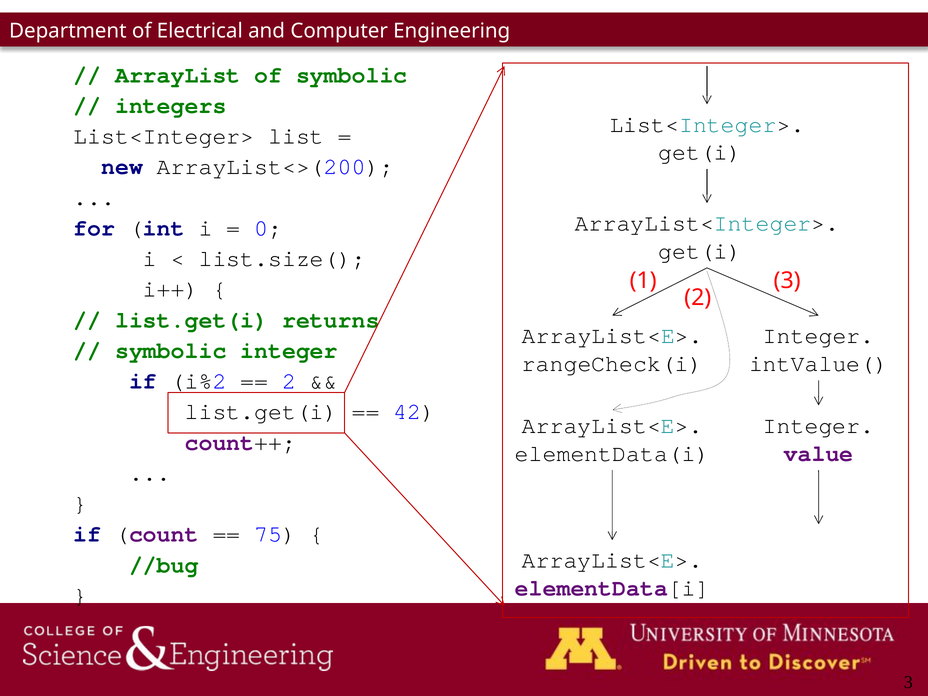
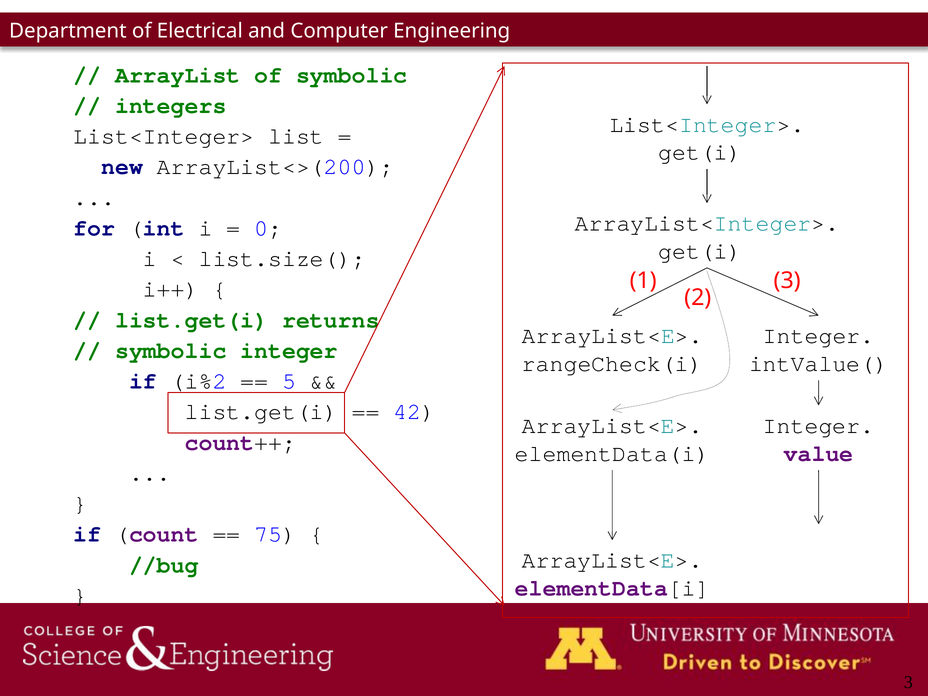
2: 2 -> 5 (289, 381)
